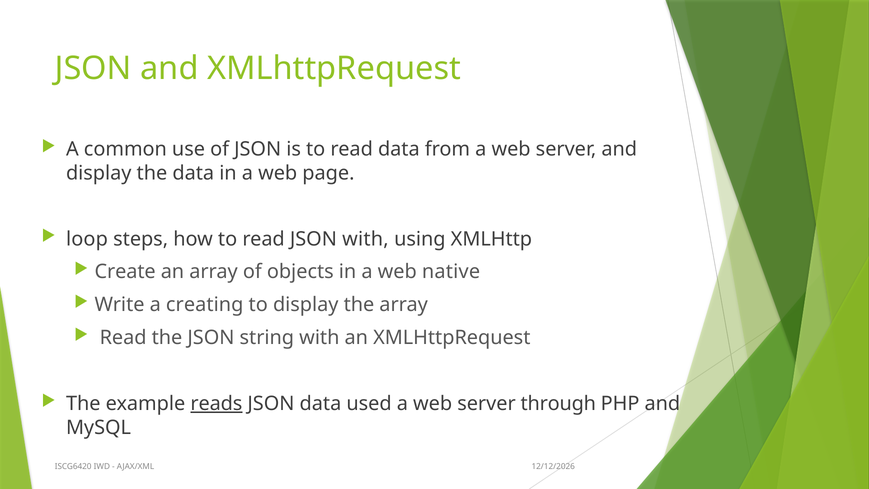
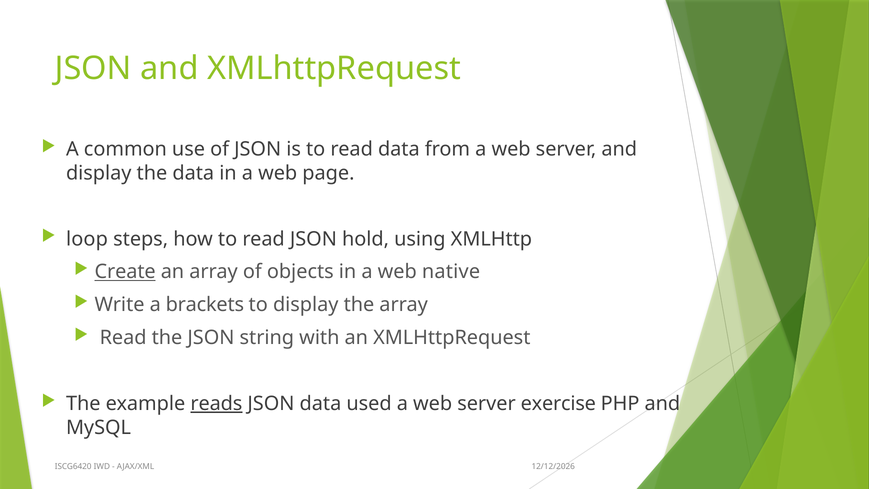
JSON with: with -> hold (366, 239)
Create underline: none -> present (125, 272)
creating: creating -> brackets (205, 305)
through: through -> exercise (558, 403)
